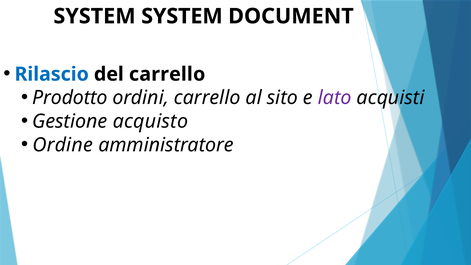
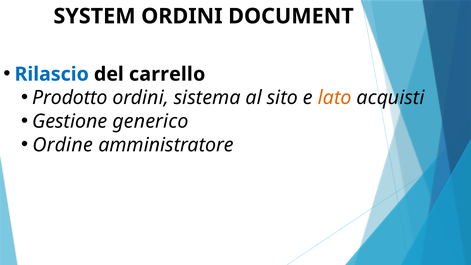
SYSTEM SYSTEM: SYSTEM -> ORDINI (182, 16)
ordini carrello: carrello -> sistema (207, 98)
lato colour: purple -> orange (335, 98)
acquisto: acquisto -> generico (150, 121)
